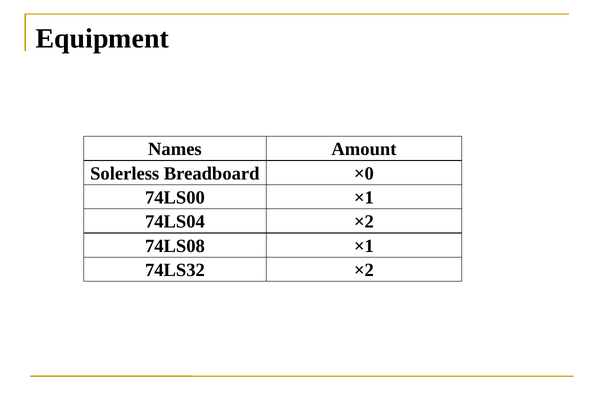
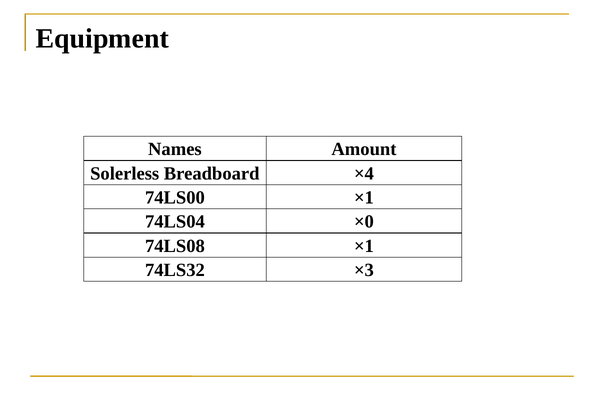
×0: ×0 -> ×4 (364, 174)
74LS04 ×2: ×2 -> ×0 (364, 222)
74LS32 ×2: ×2 -> ×3 (364, 270)
